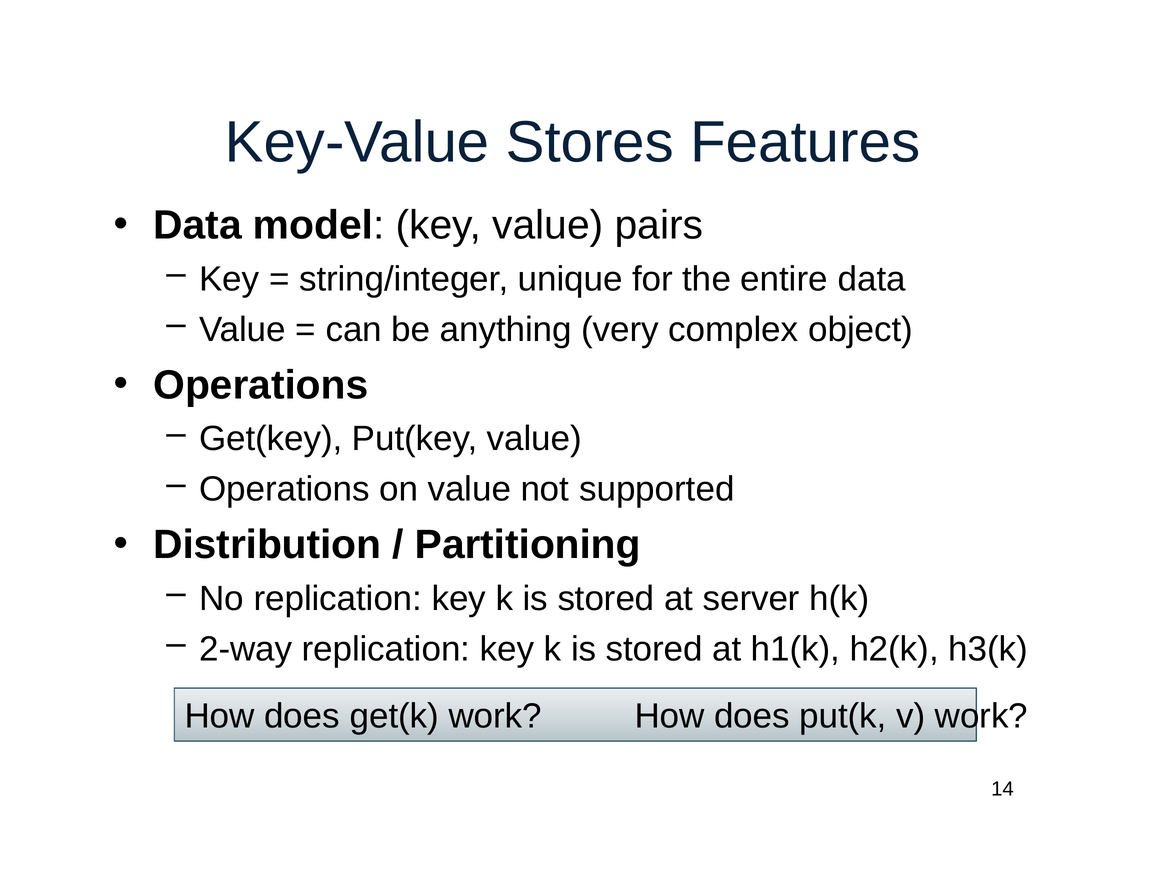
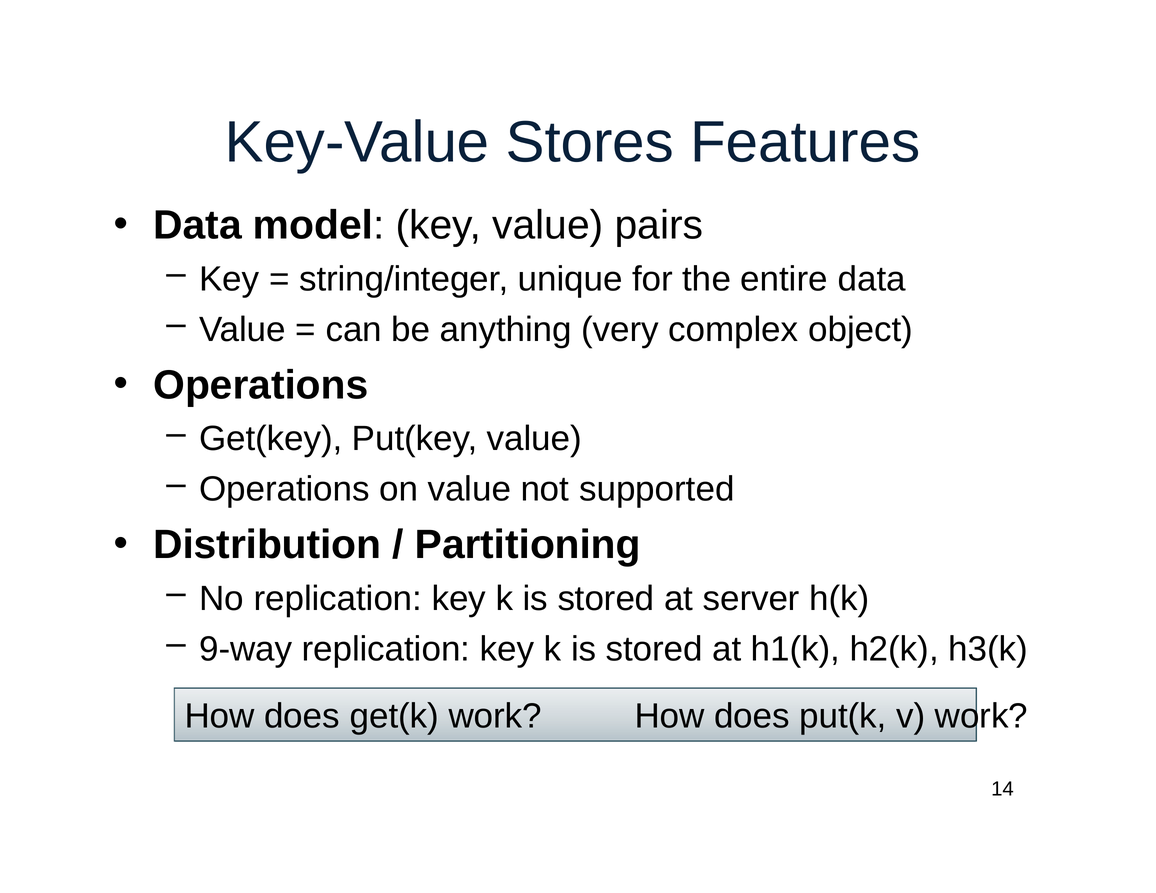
2-way: 2-way -> 9-way (246, 649)
